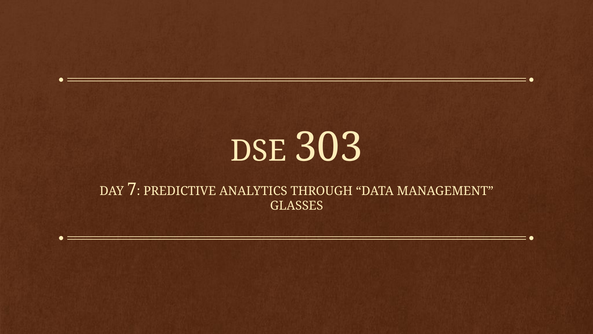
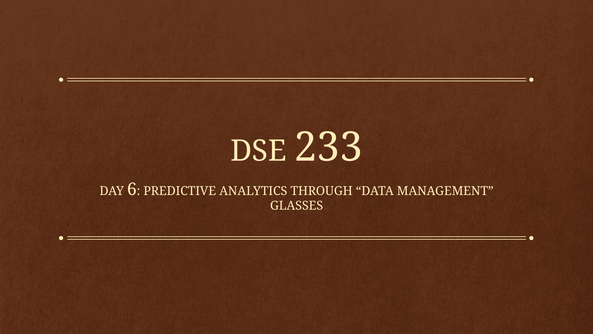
303: 303 -> 233 (328, 147)
7: 7 -> 6 (132, 189)
